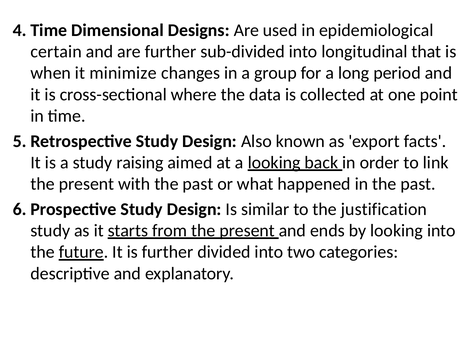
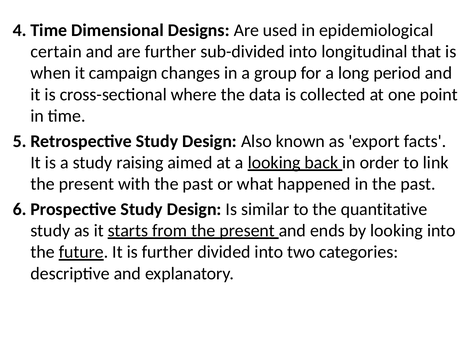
minimize: minimize -> campaign (123, 73)
justification: justification -> quantitative (384, 209)
